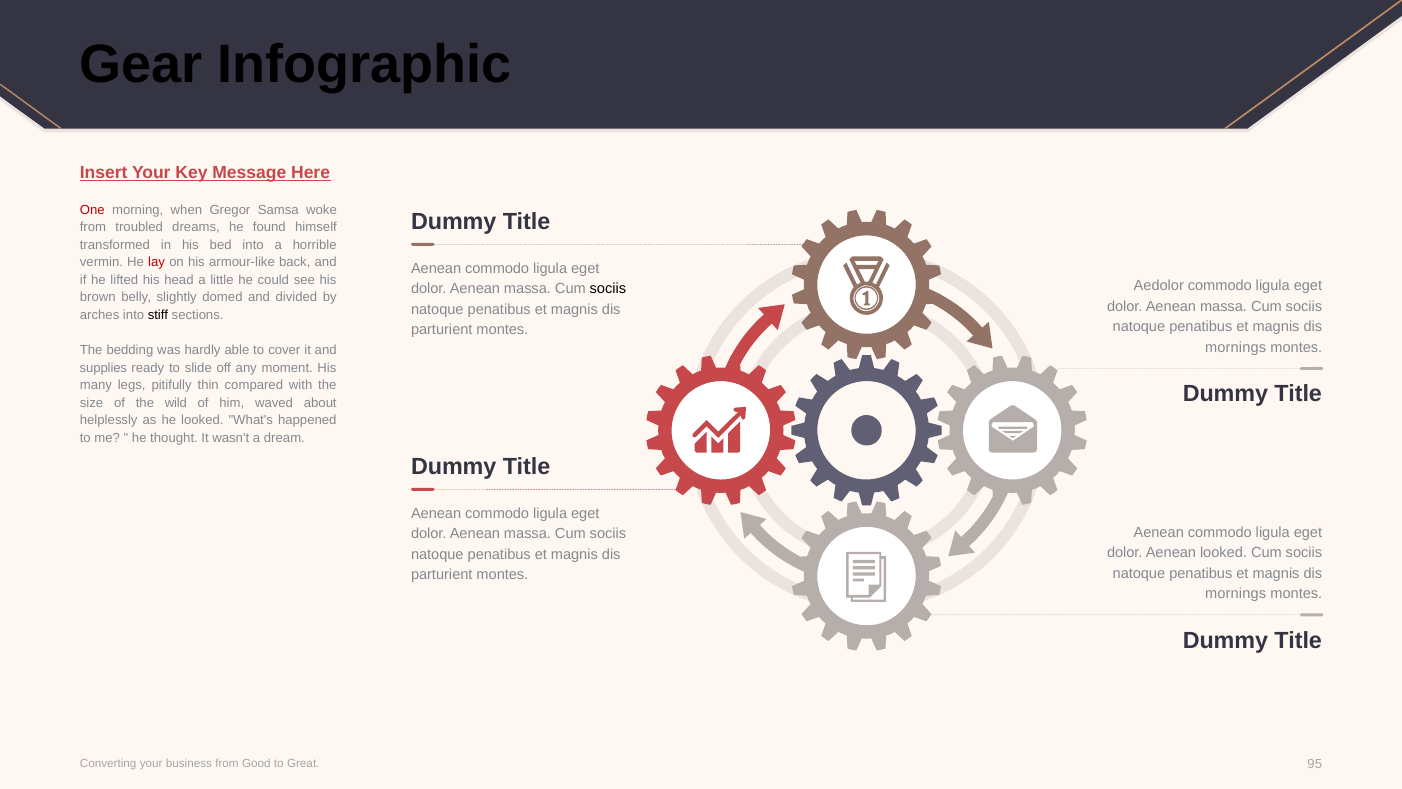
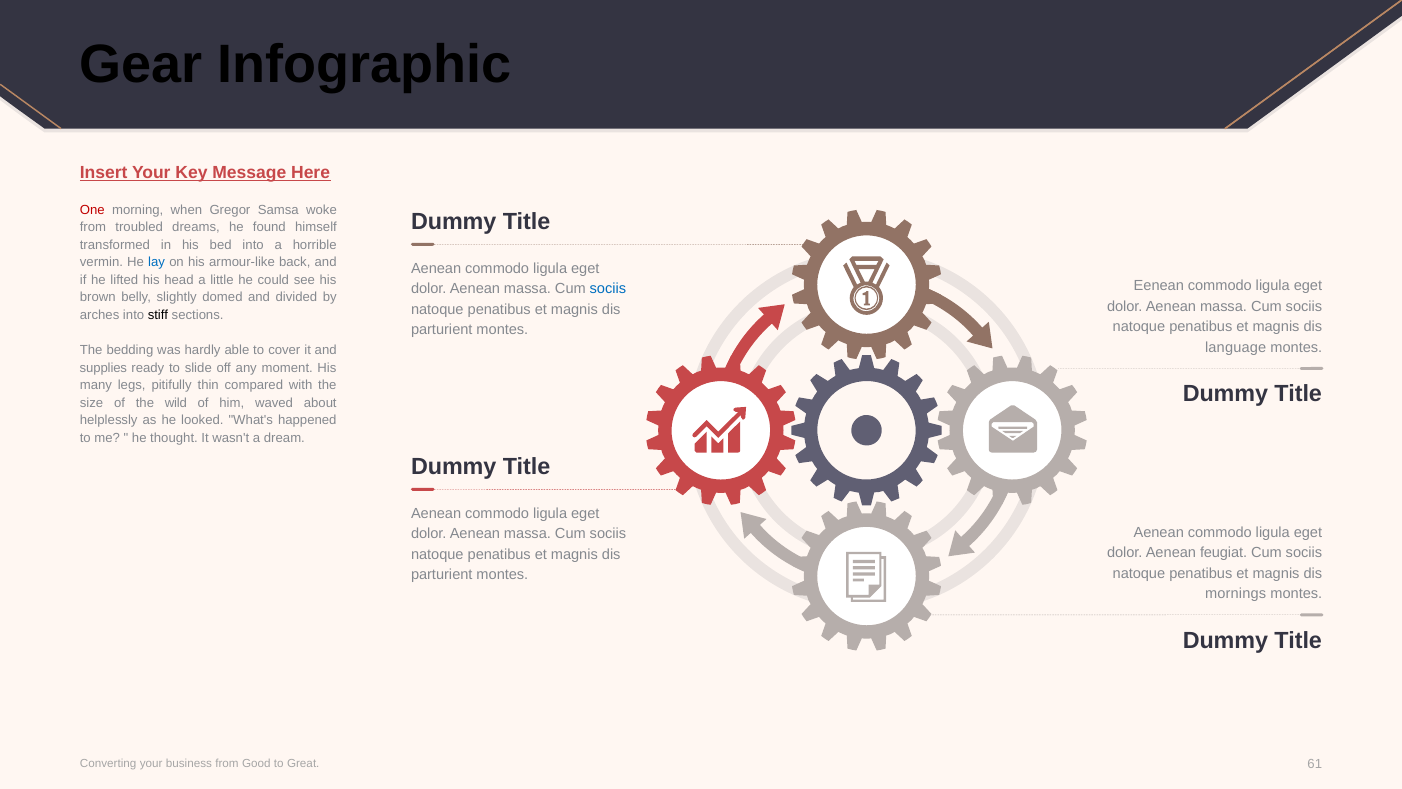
lay colour: red -> blue (157, 262)
Aedolor: Aedolor -> Eenean (1159, 286)
sociis colour: black -> blue (608, 289)
mornings: mornings -> language (1236, 347)
Aenean looked: looked -> feugiat (1224, 553)
95: 95 -> 61 (1315, 764)
